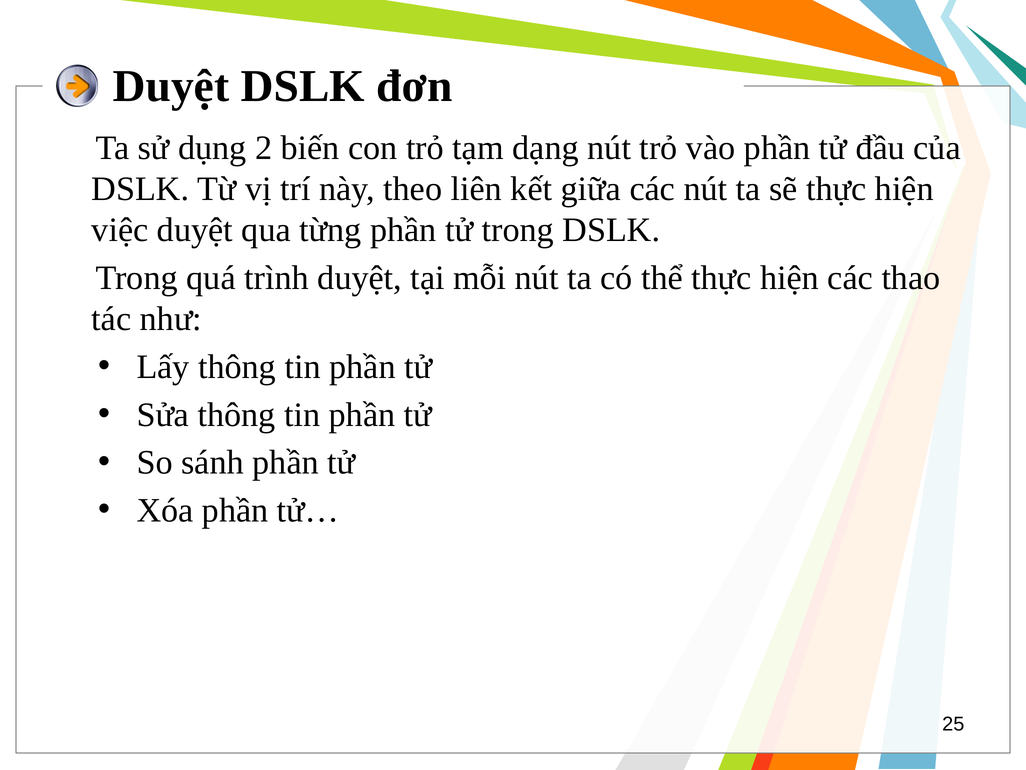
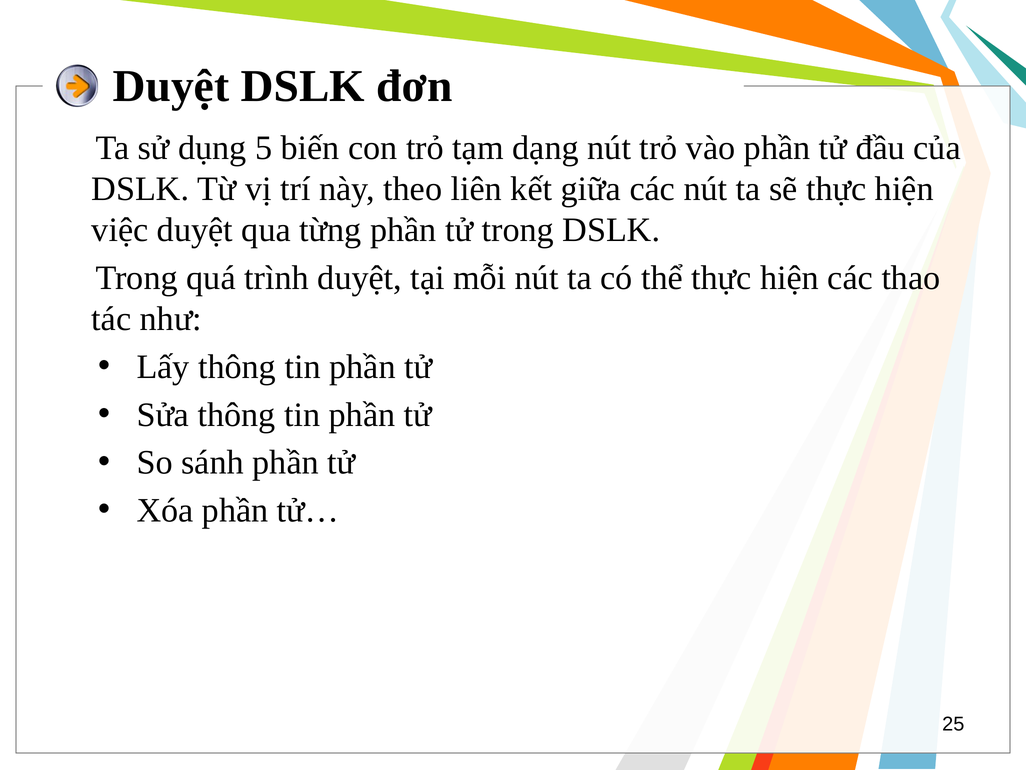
2: 2 -> 5 (264, 148)
